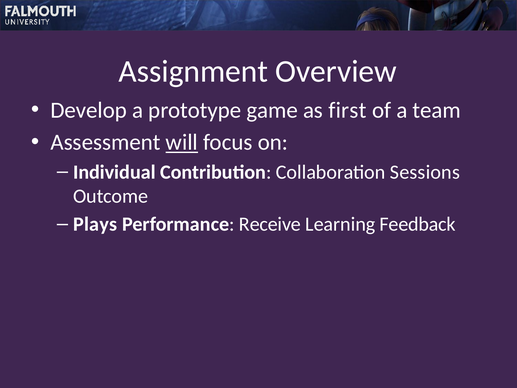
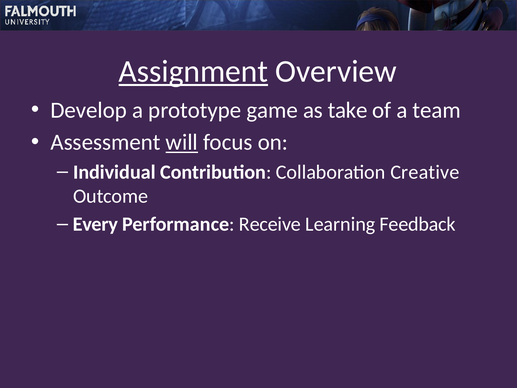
Assignment underline: none -> present (193, 71)
first: first -> take (348, 110)
Sessions: Sessions -> Creative (425, 172)
Plays: Plays -> Every (95, 224)
